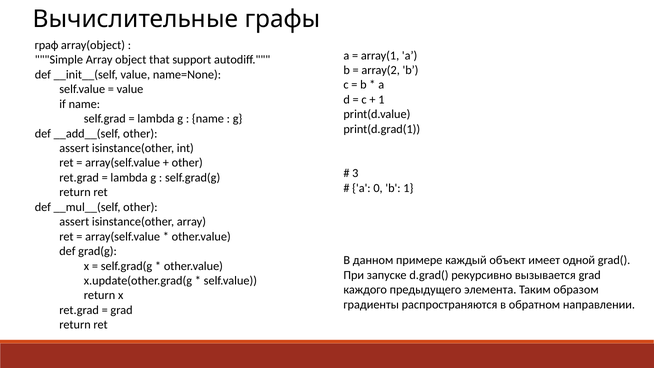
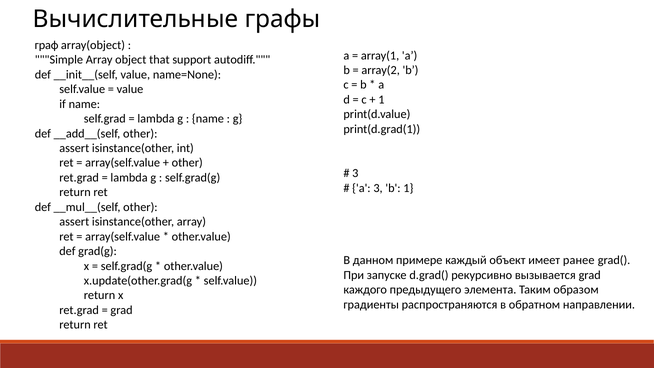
a 0: 0 -> 3 (378, 188)
одной: одной -> ранее (579, 260)
